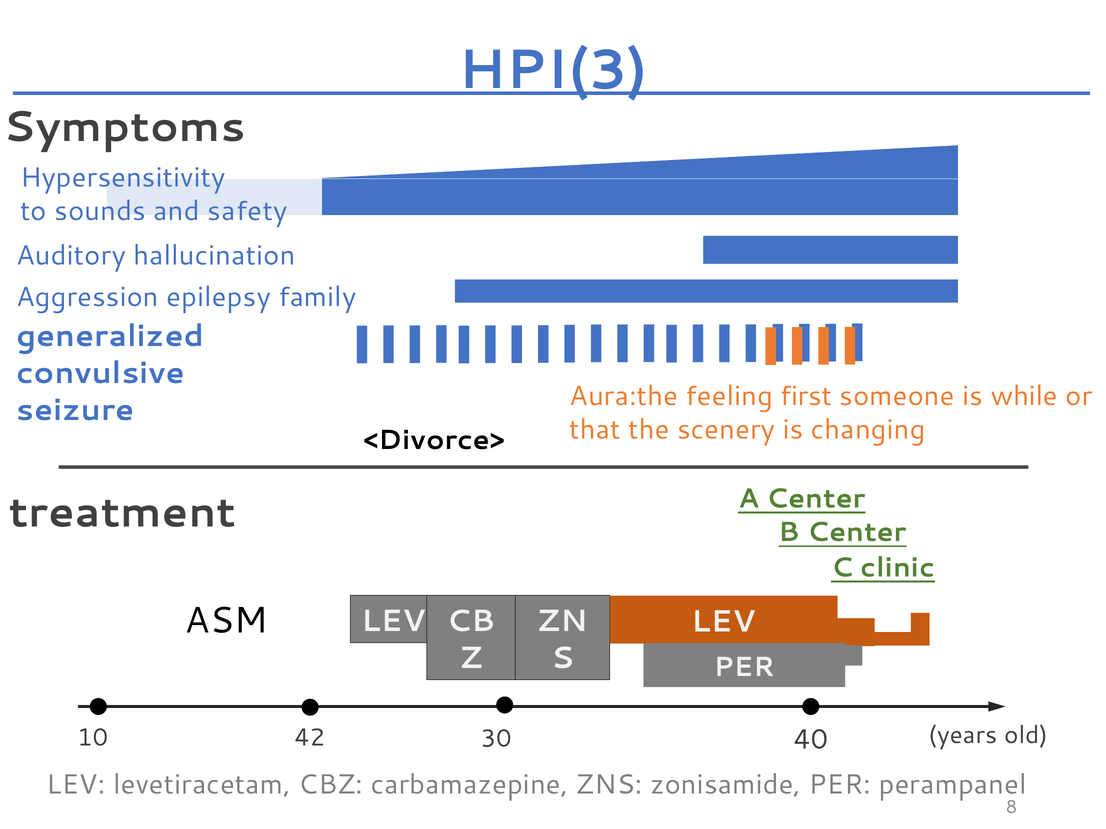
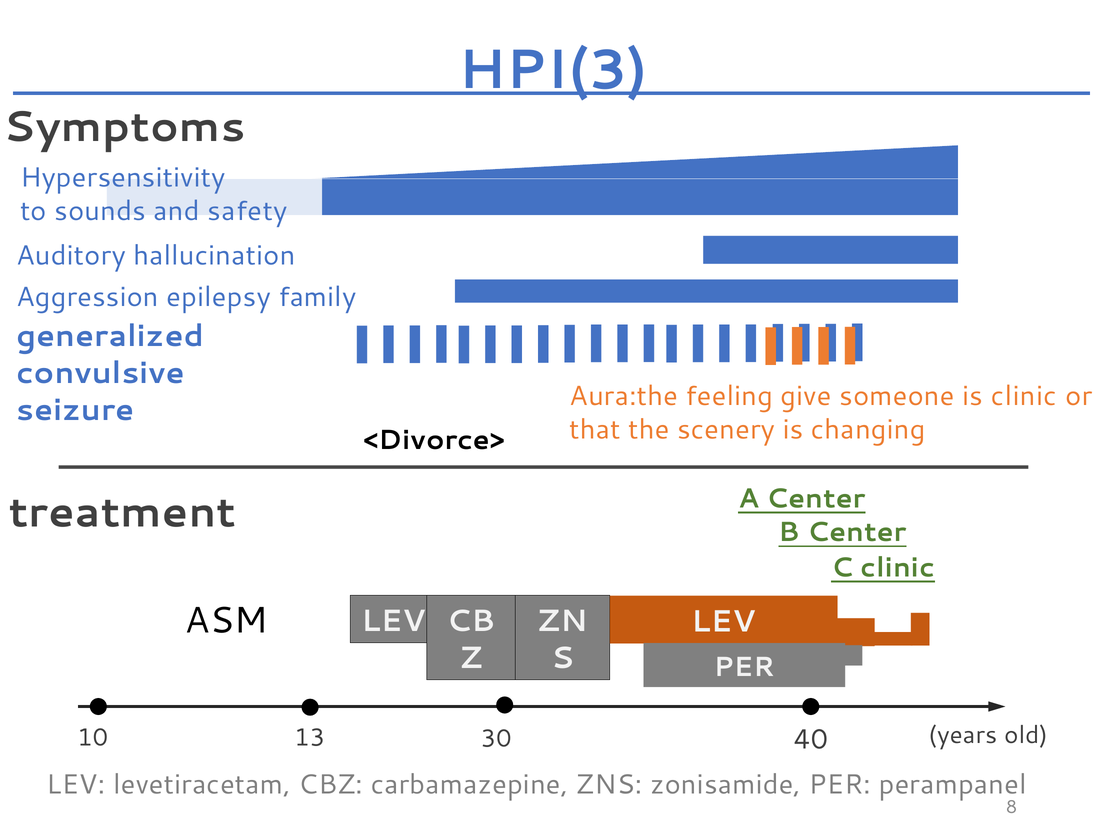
first: first -> give (806, 396)
is while: while -> clinic (1024, 396)
42: 42 -> 13 (310, 738)
